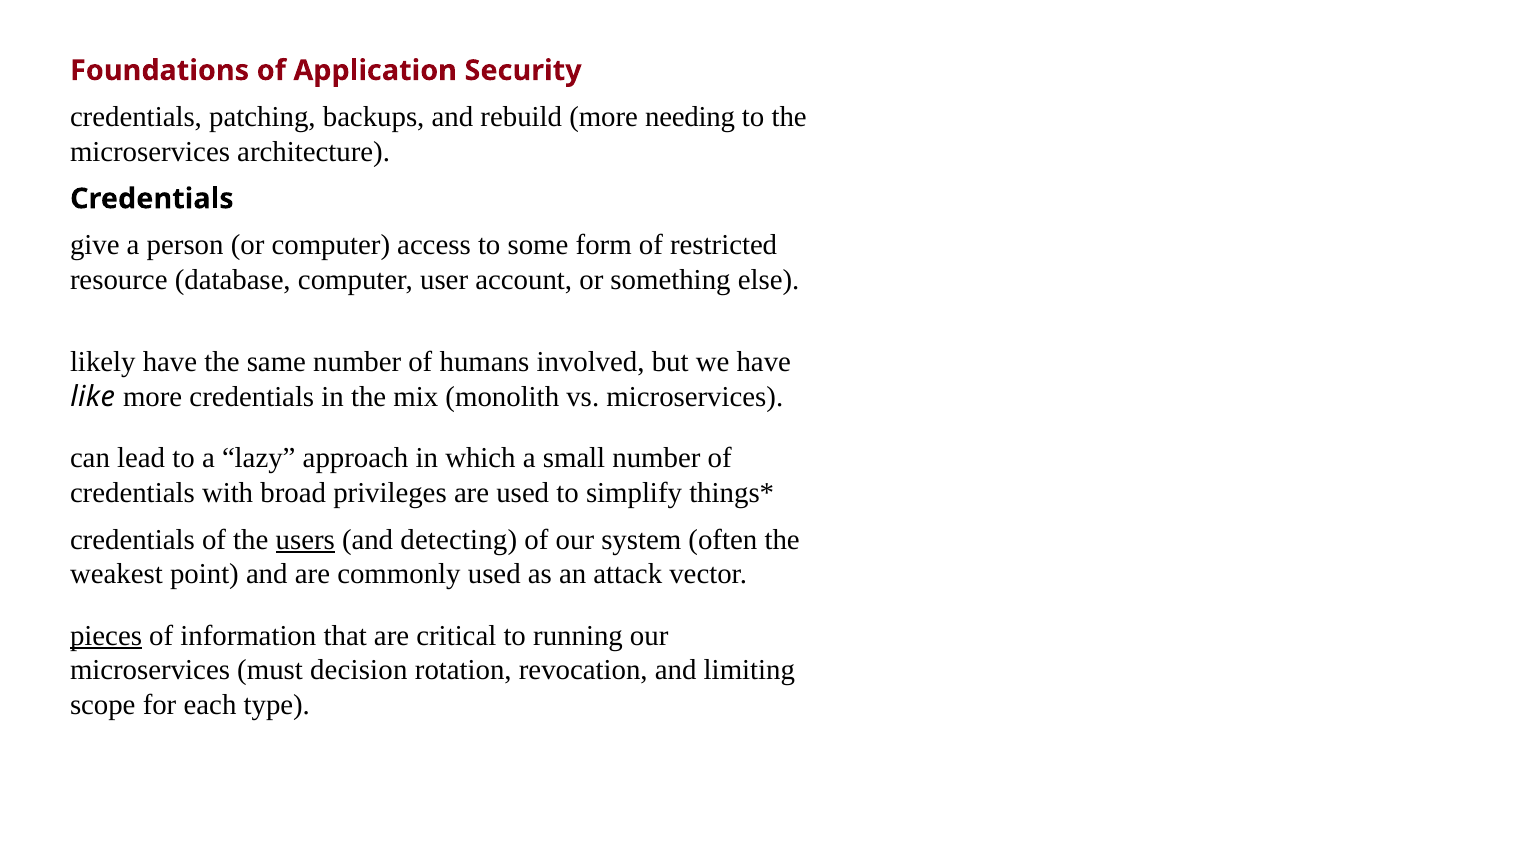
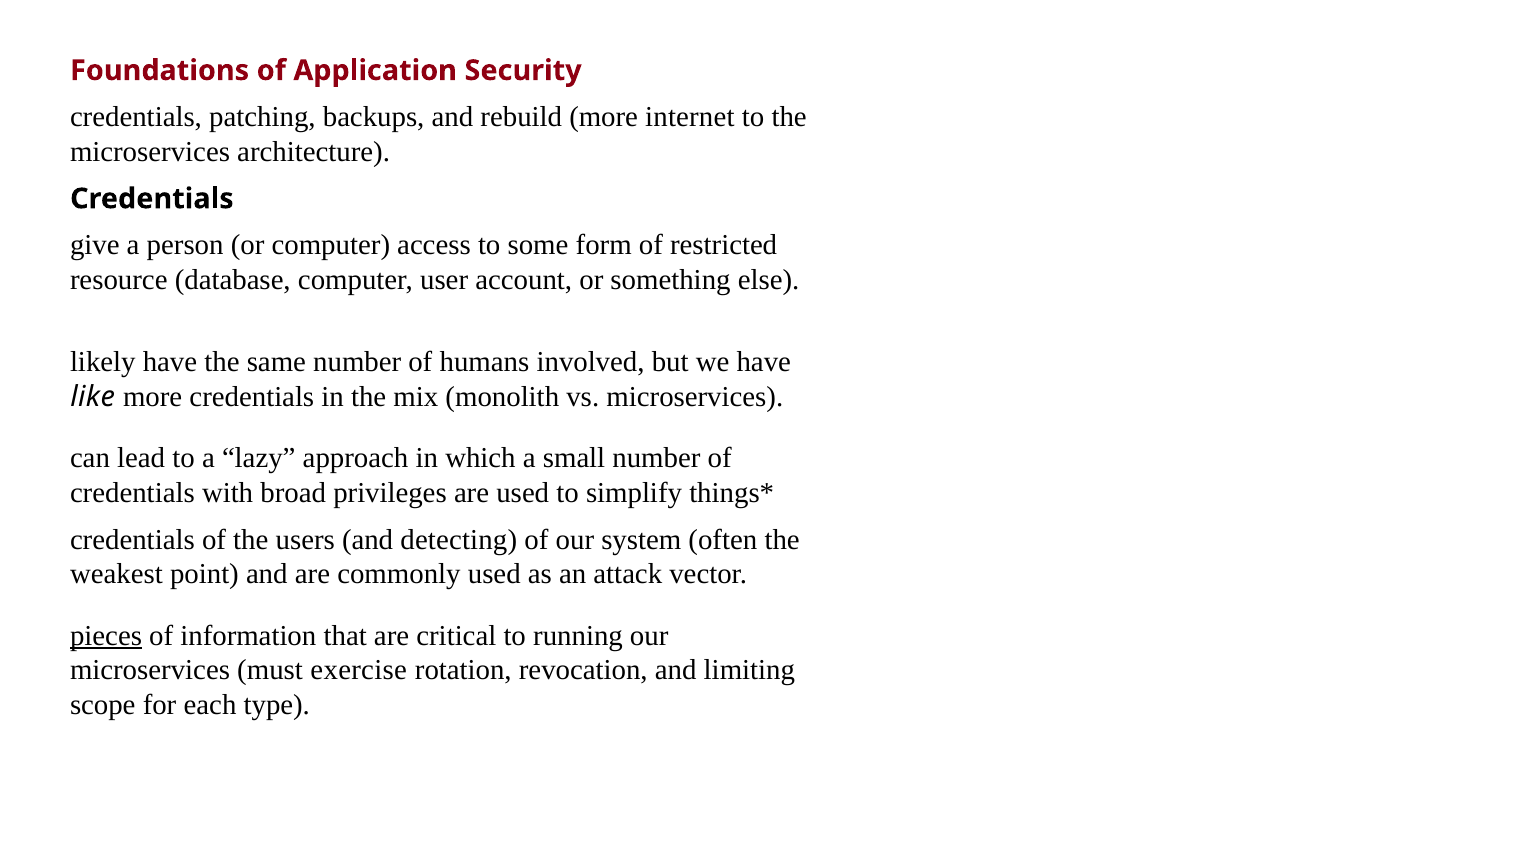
needing: needing -> internet (690, 117)
users underline: present -> none (305, 539)
decision: decision -> exercise (359, 670)
